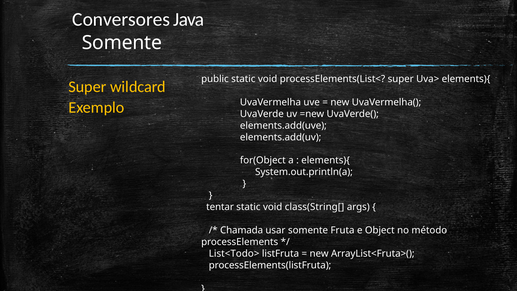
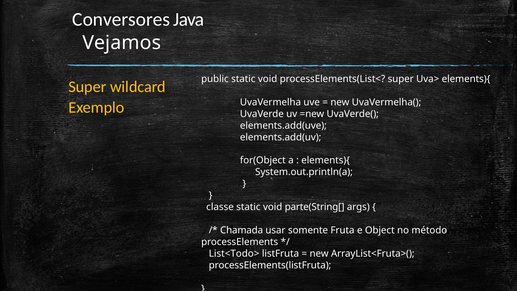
Somente: Somente -> Vejamos (122, 43)
tentar: tentar -> classe (220, 207)
class(String[: class(String[ -> parte(String[ (315, 207)
